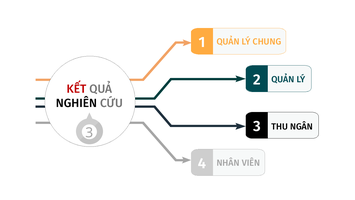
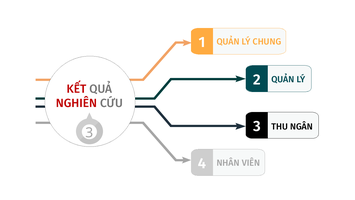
NGHIÊN colour: black -> red (77, 103)
